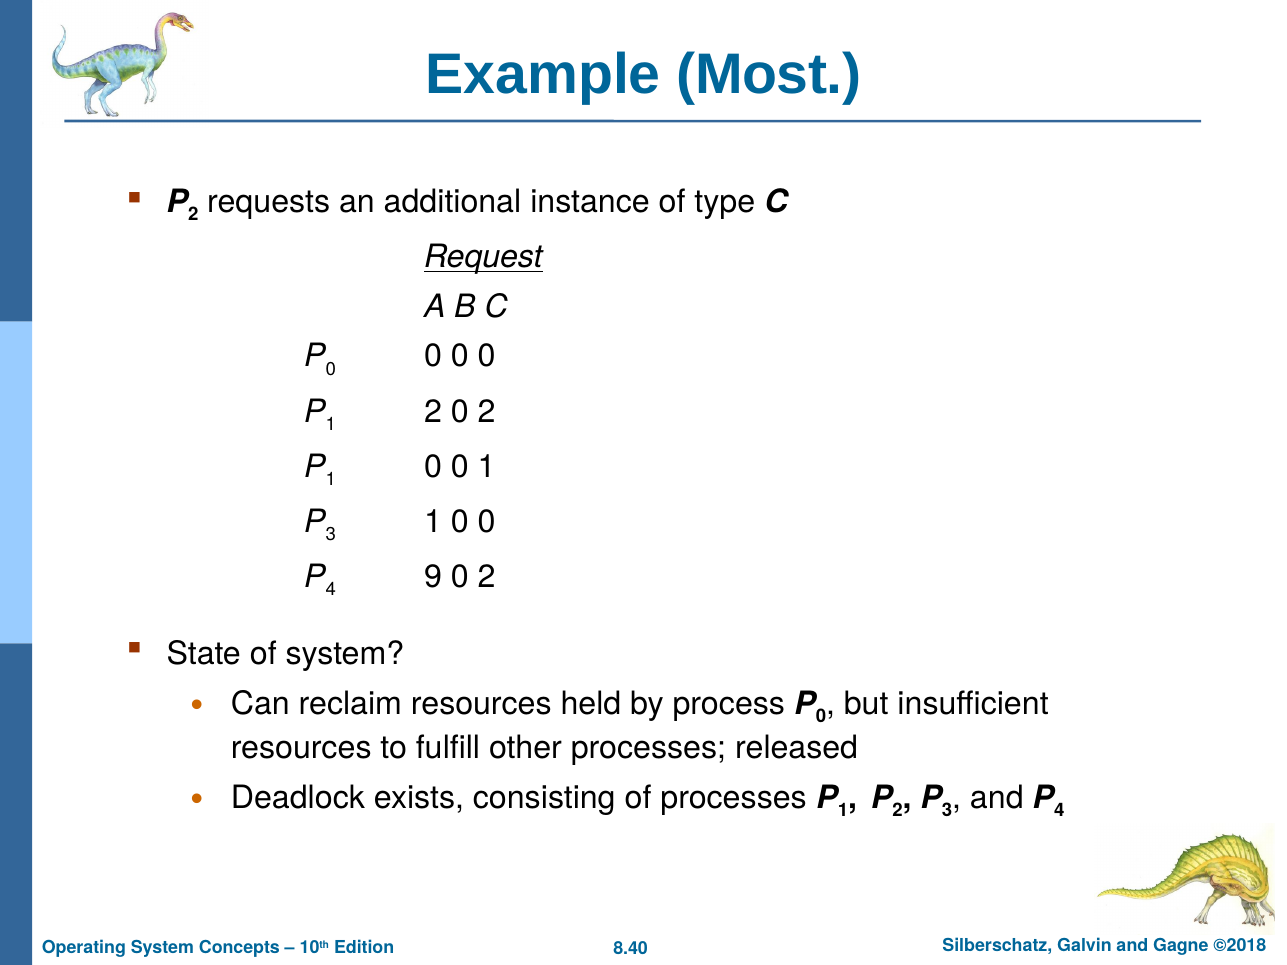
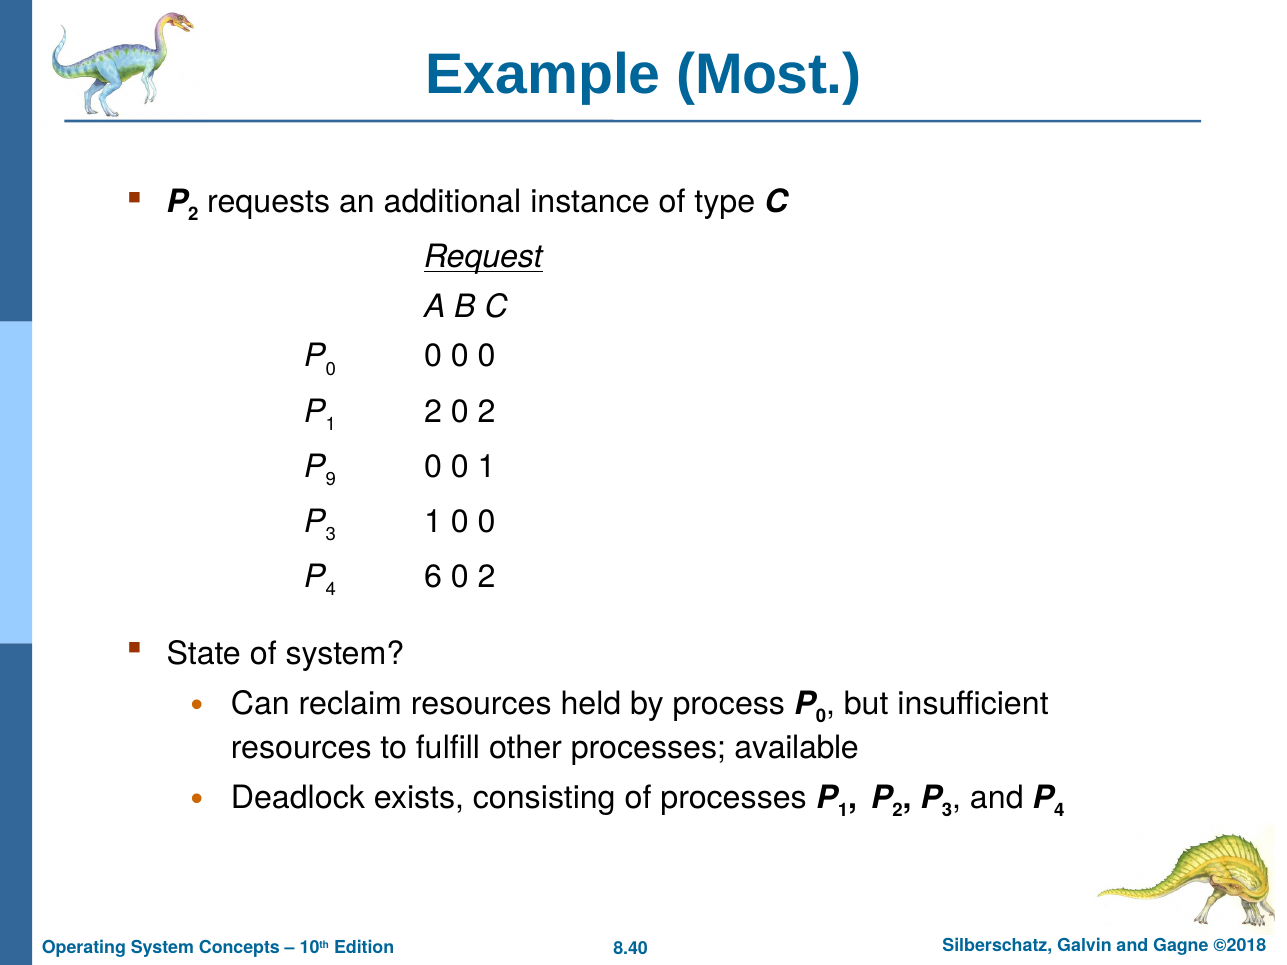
1: 1 -> 9 (331, 479)
9: 9 -> 6 (433, 577)
released: released -> available (797, 748)
